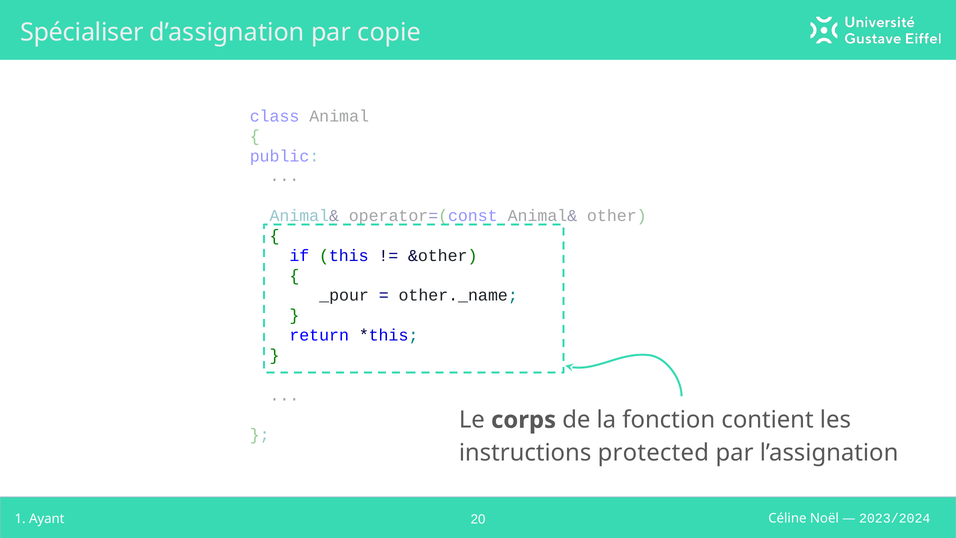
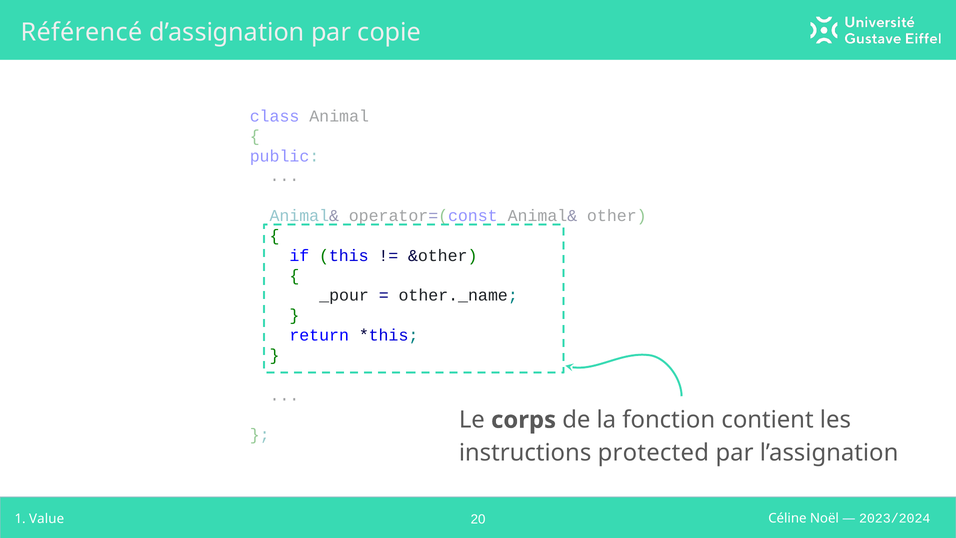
Spécialiser: Spécialiser -> Référencé (82, 32)
Ayant: Ayant -> Value (47, 519)
